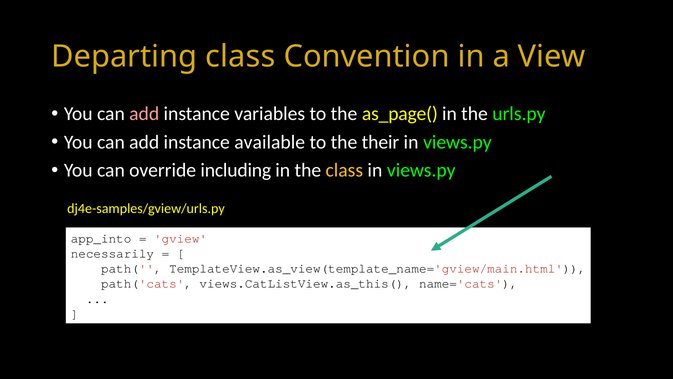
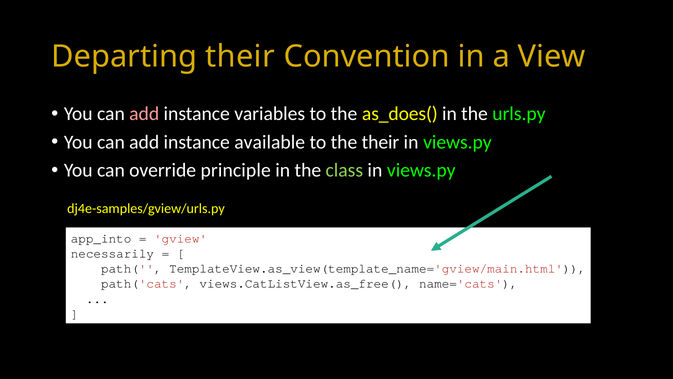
Departing class: class -> their (240, 57)
as_page(: as_page( -> as_does( (400, 114)
including: including -> principle (236, 170)
class colour: yellow -> light green (344, 170)
views.CatListView.as_this(: views.CatListView.as_this( -> views.CatListView.as_free( (305, 283)
